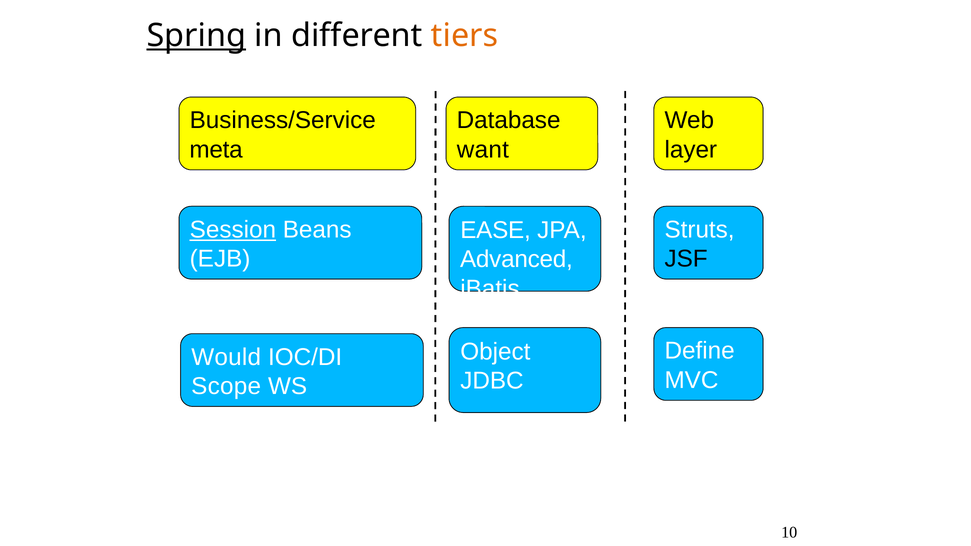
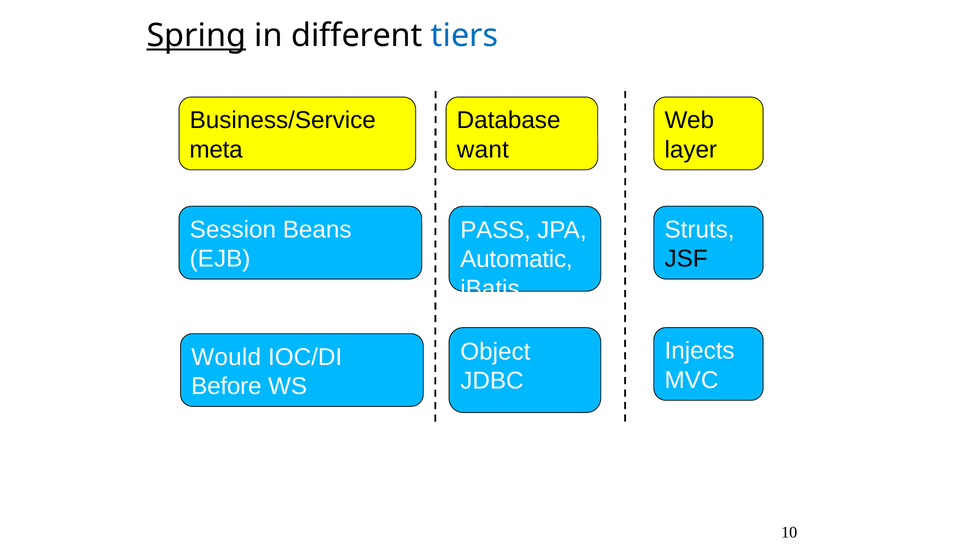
tiers colour: orange -> blue (465, 36)
Session underline: present -> none (233, 230)
EASE: EASE -> PASS (496, 230)
Advanced: Advanced -> Automatic (516, 259)
Define: Define -> Injects (700, 351)
Scope: Scope -> Before (226, 386)
